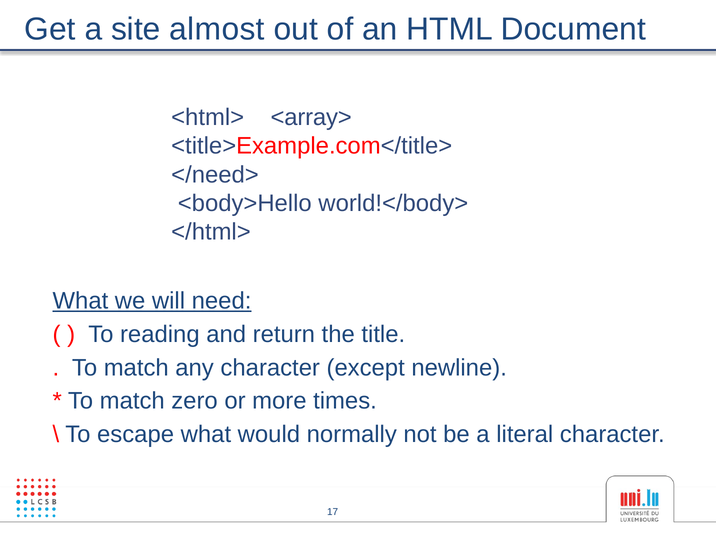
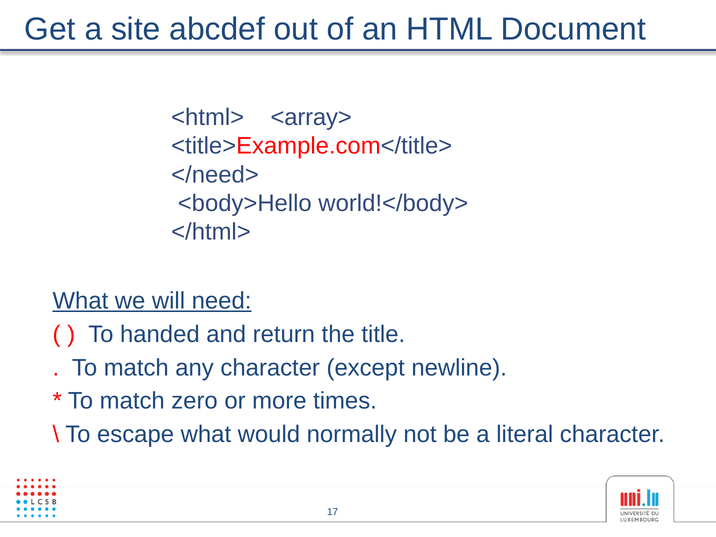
almost: almost -> abcdef (217, 29)
reading: reading -> handed (160, 334)
